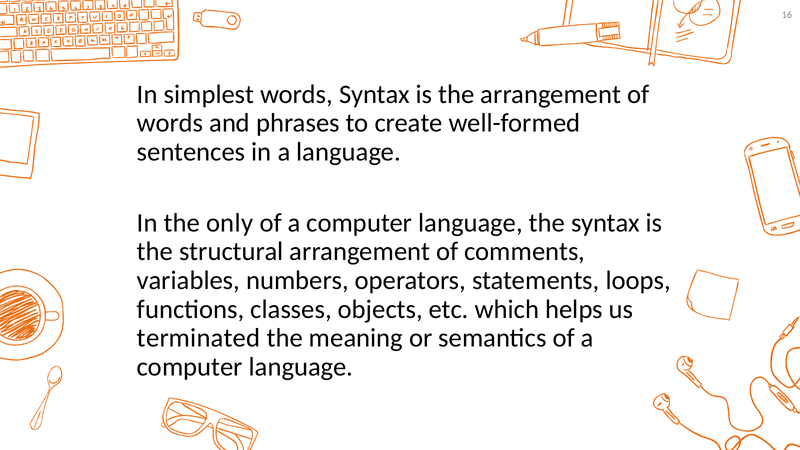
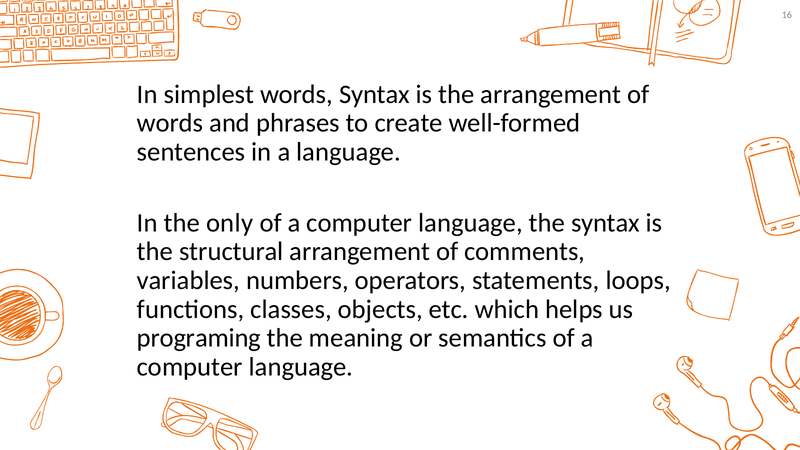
terminated: terminated -> programing (199, 338)
